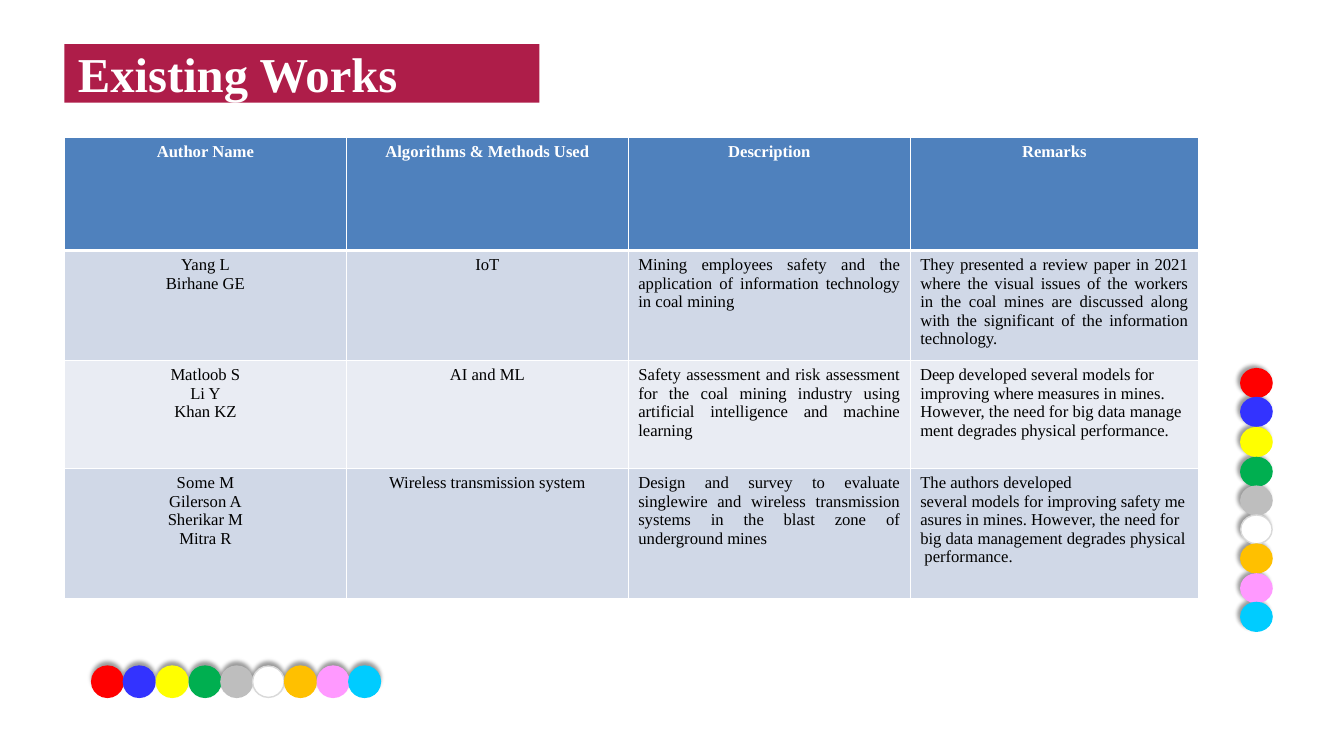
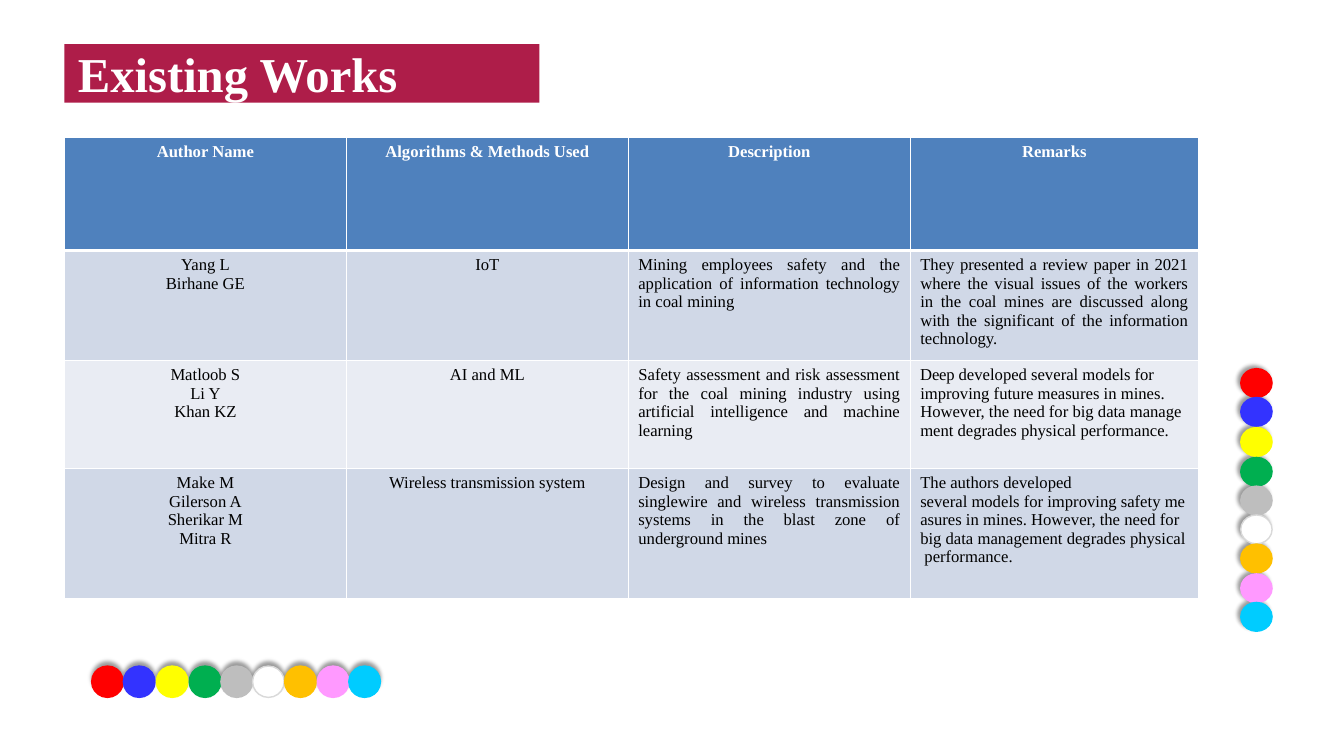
improving where: where -> future (1014, 393)
Some: Some -> Make (196, 483)
